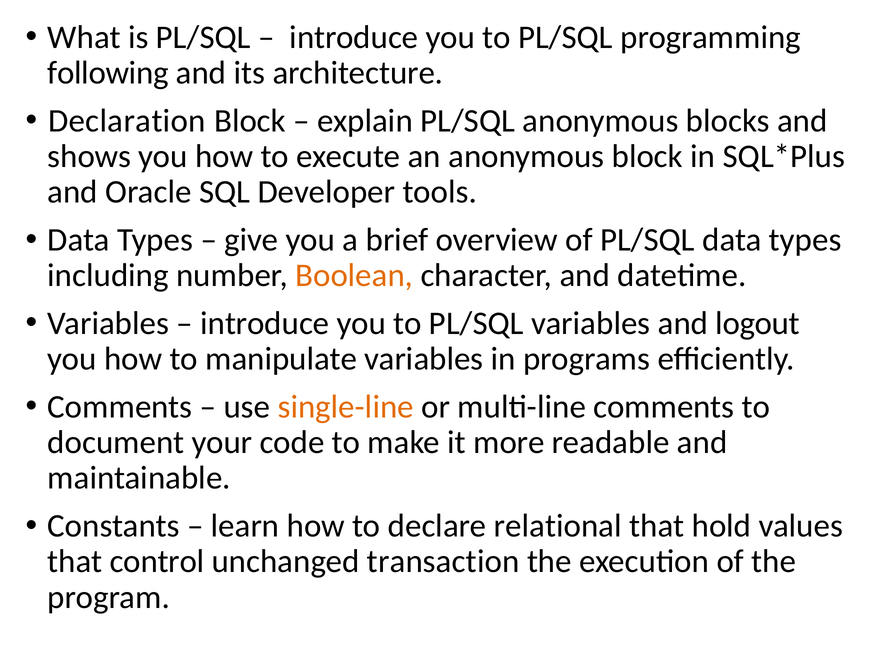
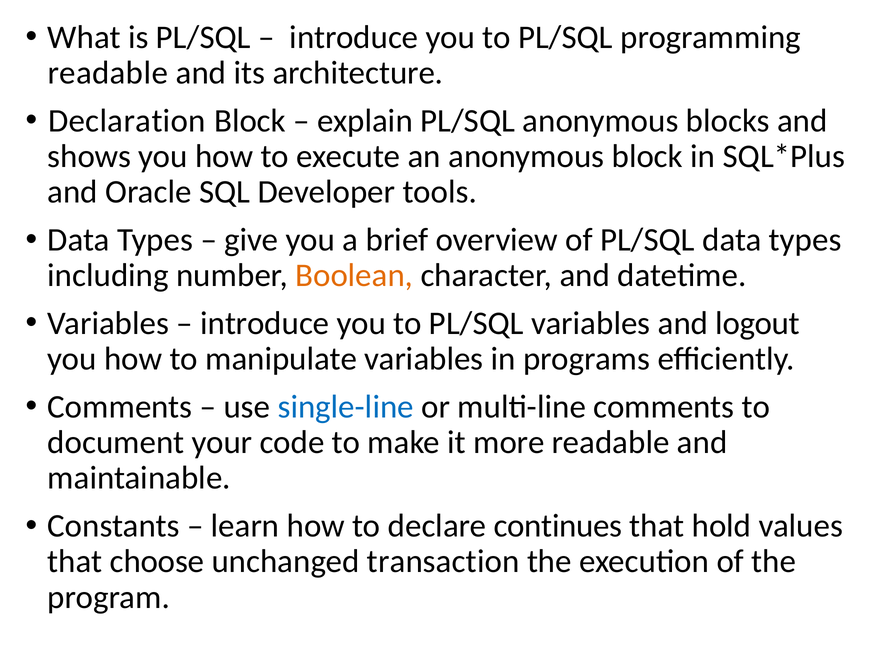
following: following -> readable (108, 73)
single-line colour: orange -> blue (346, 407)
relational: relational -> continues (558, 526)
control: control -> choose (157, 562)
